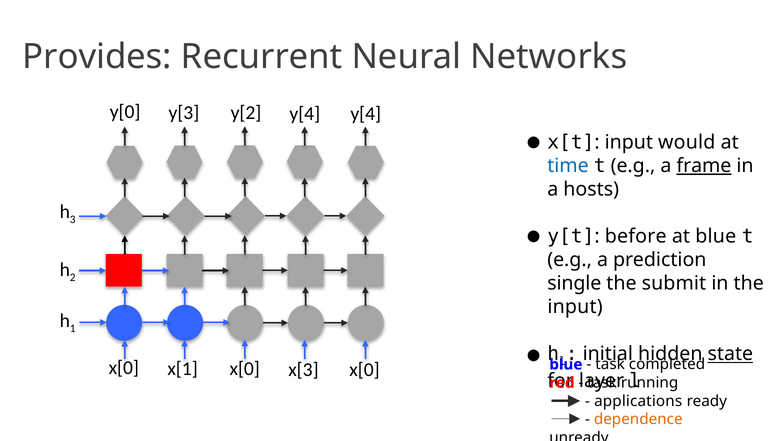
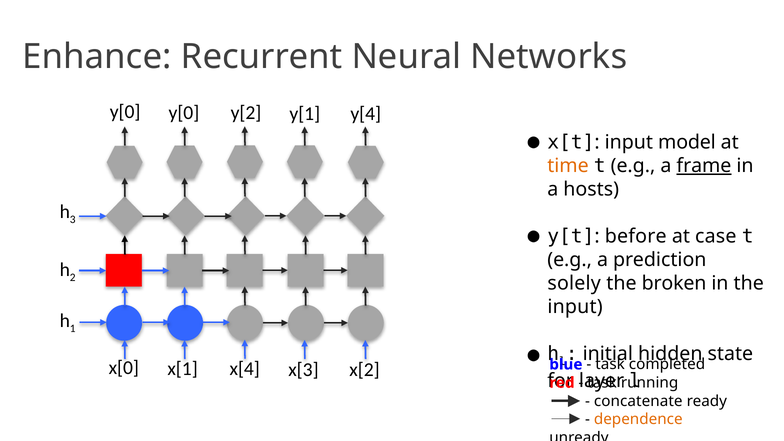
Provides: Provides -> Enhance (97, 57)
y[0 y[3: y[3 -> y[0 (184, 113)
y[2 y[4: y[4 -> y[1 (305, 114)
would: would -> model (687, 142)
time colour: blue -> orange (568, 166)
at blue: blue -> case (716, 236)
single: single -> solely (574, 283)
submit: submit -> broken (674, 283)
state underline: present -> none (730, 354)
x[1 x[0: x[0 -> x[4 (245, 369)
x[3 x[0: x[0 -> x[2 (364, 370)
applications: applications -> concatenate (638, 401)
